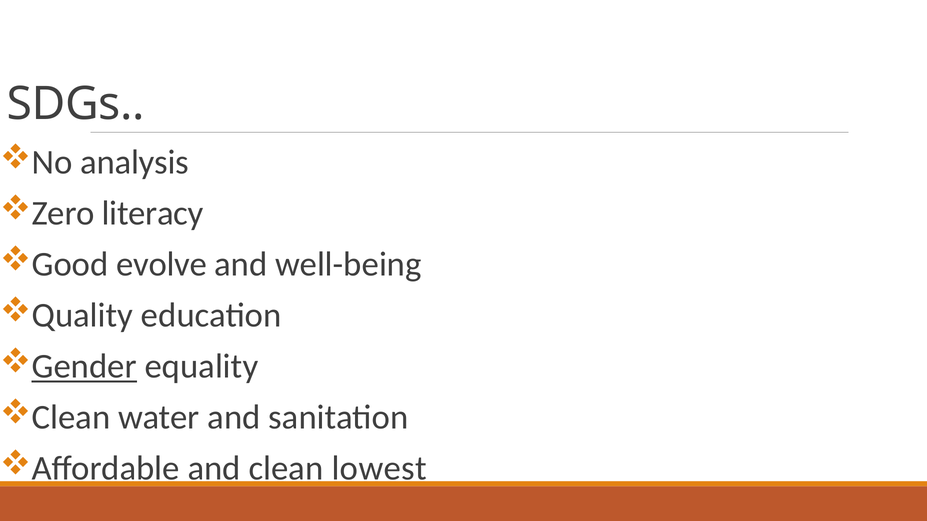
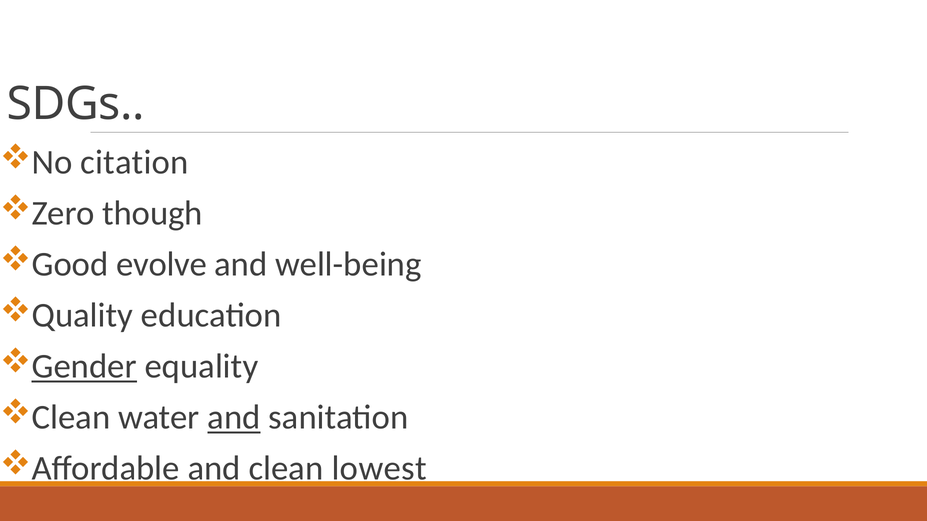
analysis: analysis -> citation (134, 162)
literacy: literacy -> though (153, 213)
and underline: none -> present (234, 418)
